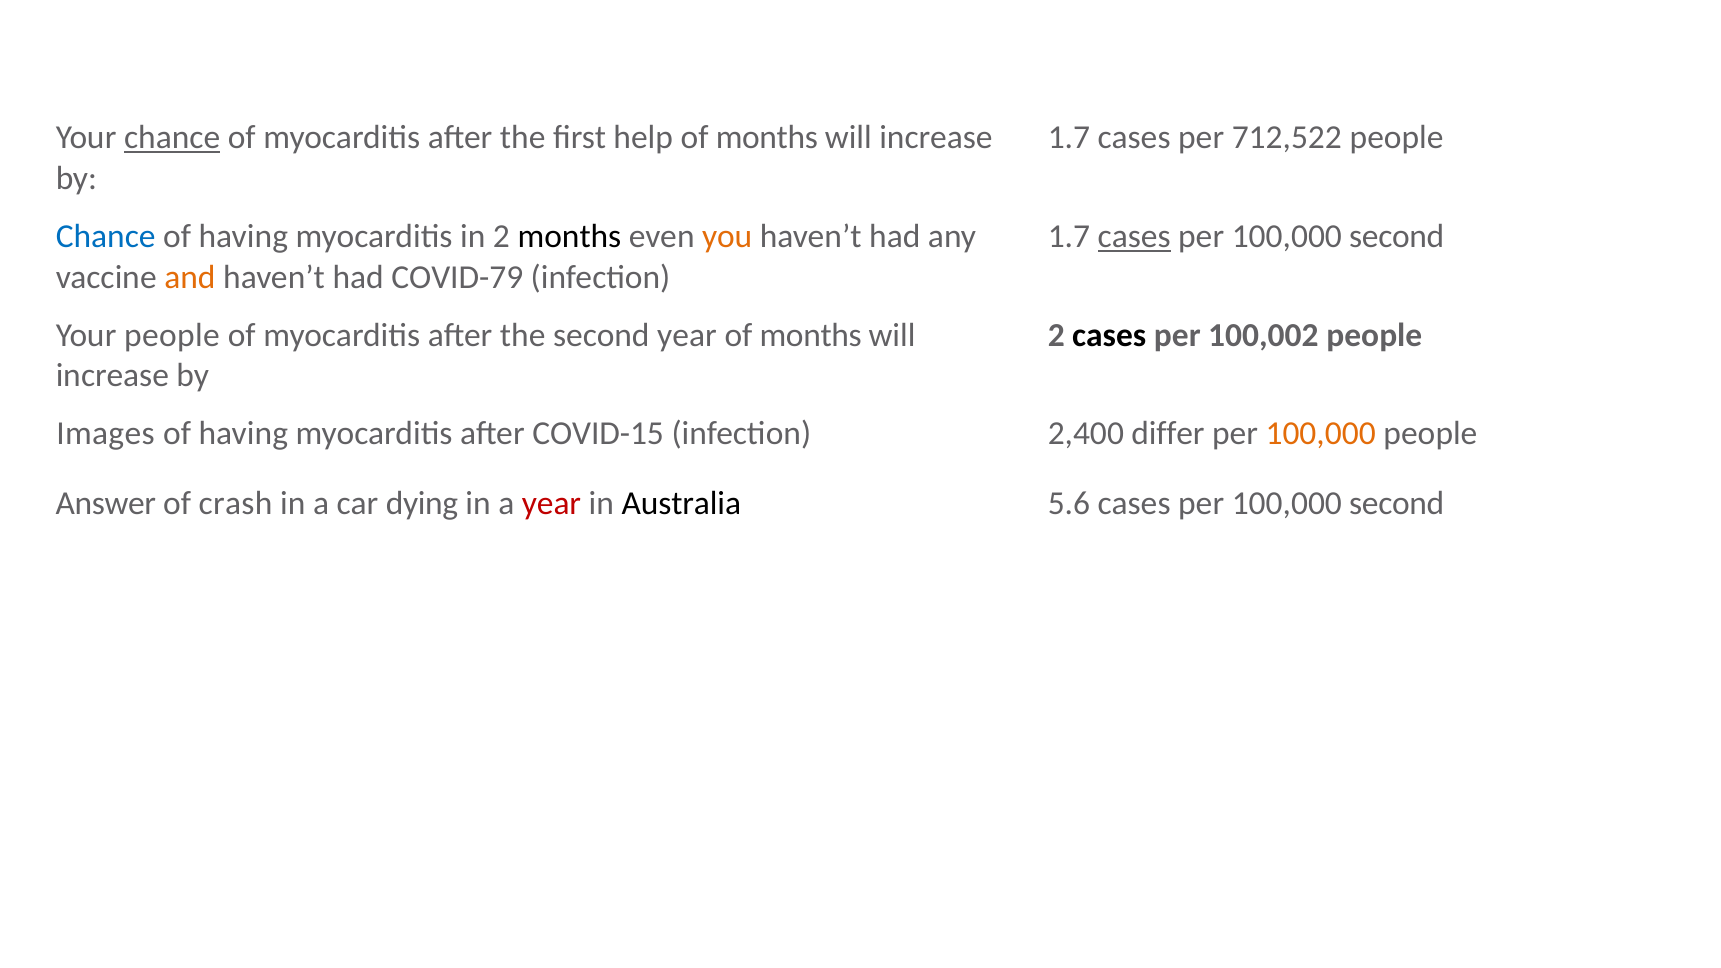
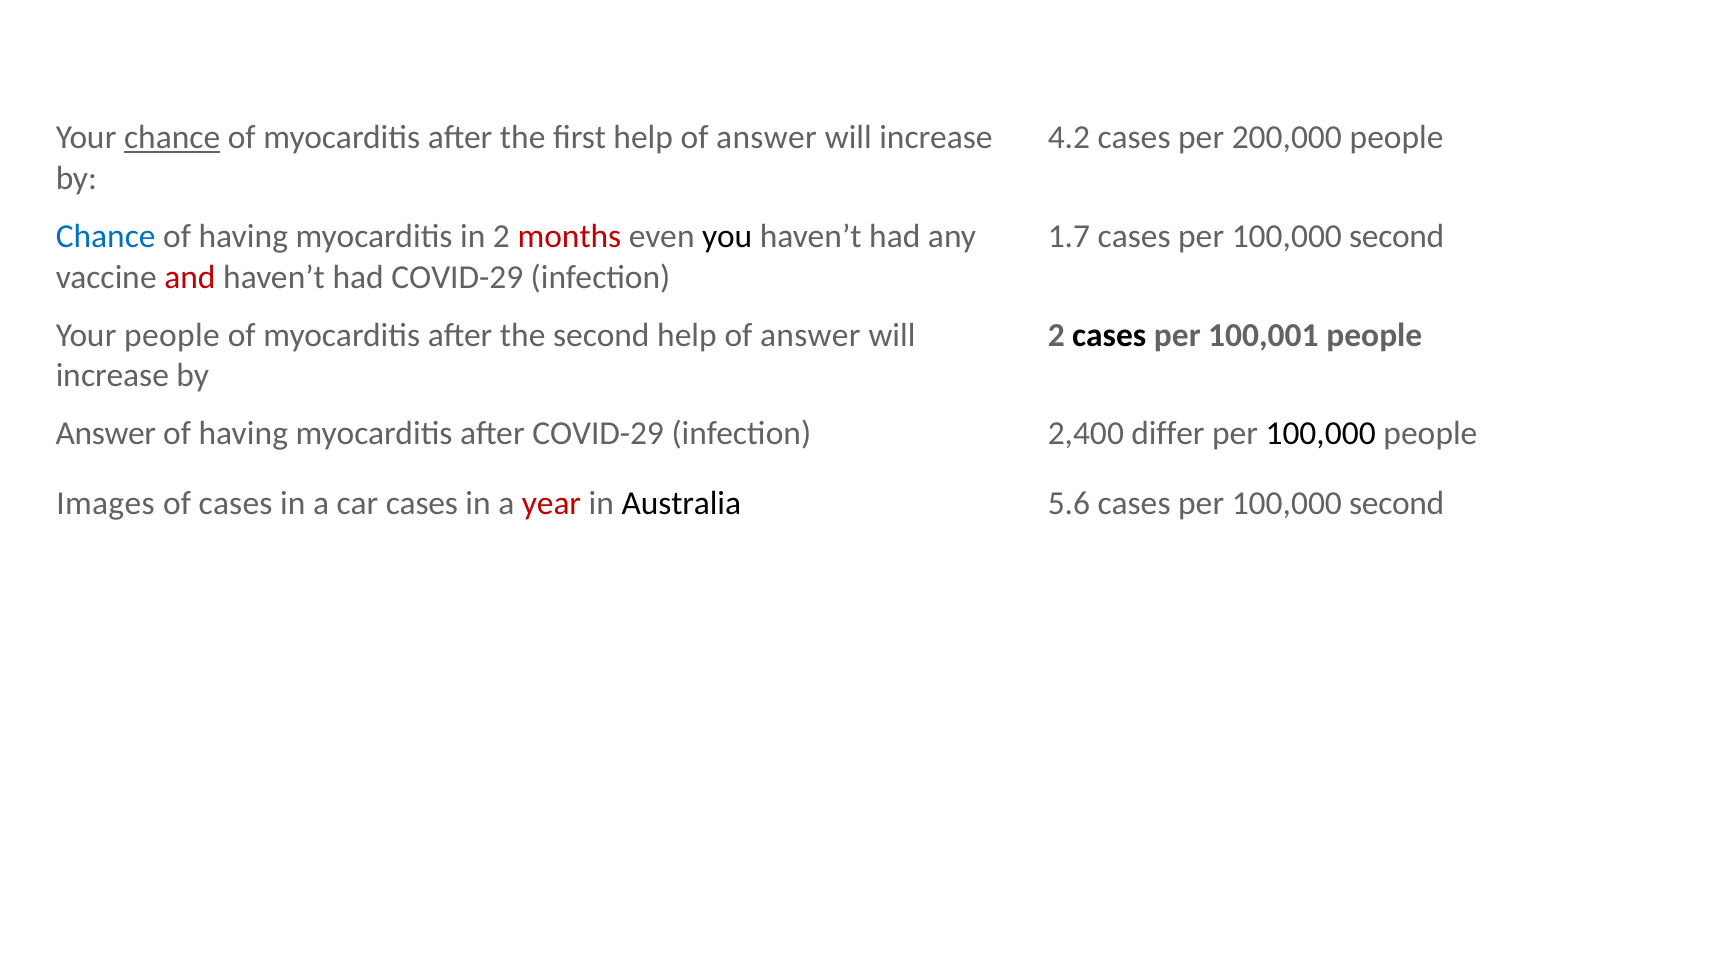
months: months -> answer (766, 138)
1.7: 1.7 -> 4.2 (1069, 138)
712,522: 712,522 -> 200,000 (1287, 138)
months colour: black -> red (569, 236)
you colour: orange -> black (727, 236)
cases underline: present -> none (1134, 236)
and colour: orange -> red (190, 277)
had COVID-79: COVID-79 -> COVID-29 (457, 277)
second year: year -> help (687, 335)
months: months -> answer (810, 335)
100,002: 100,002 -> 100,001 (1263, 335)
Images: Images -> Answer (106, 434)
after COVID-15: COVID-15 -> COVID-29 (598, 434)
100,000 colour: orange -> black (1321, 434)
Answer: Answer -> Images (105, 504)
of crash: crash -> cases (236, 504)
car dying: dying -> cases (422, 504)
